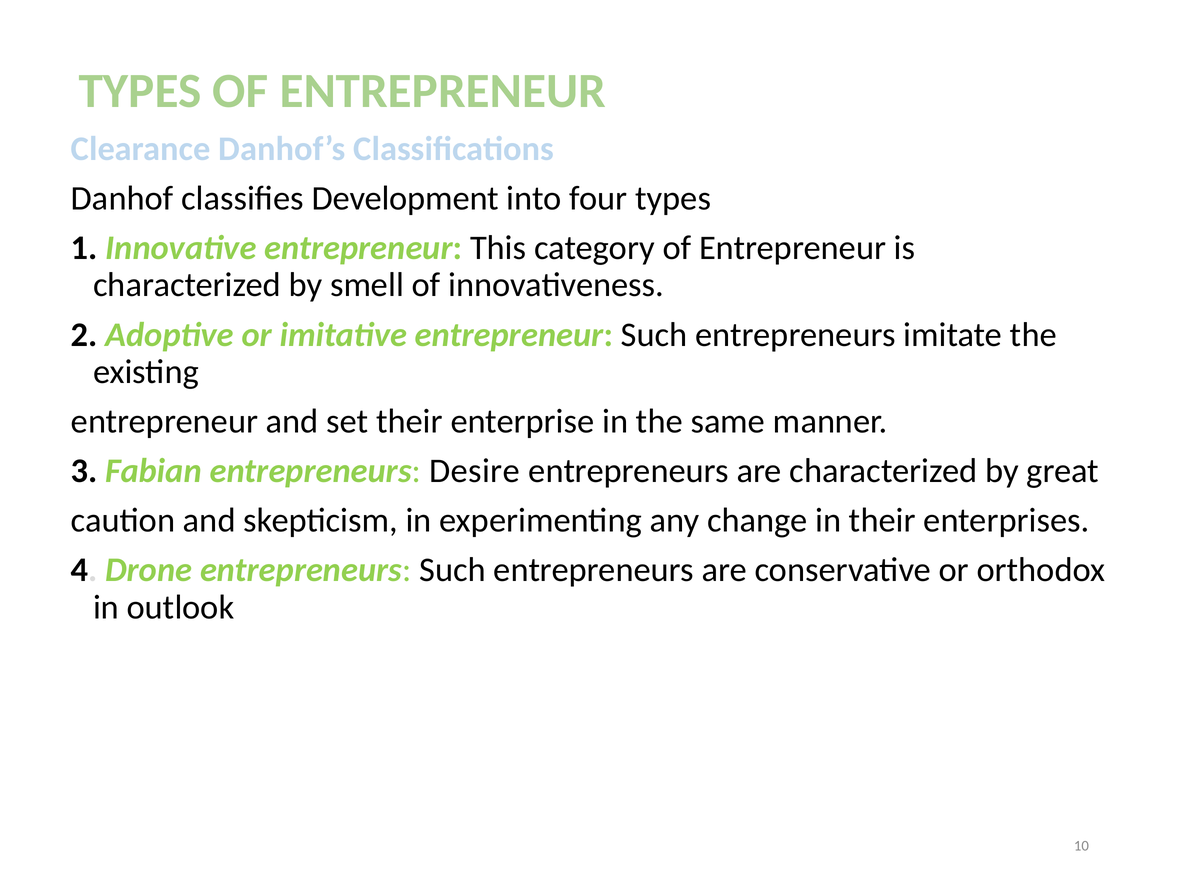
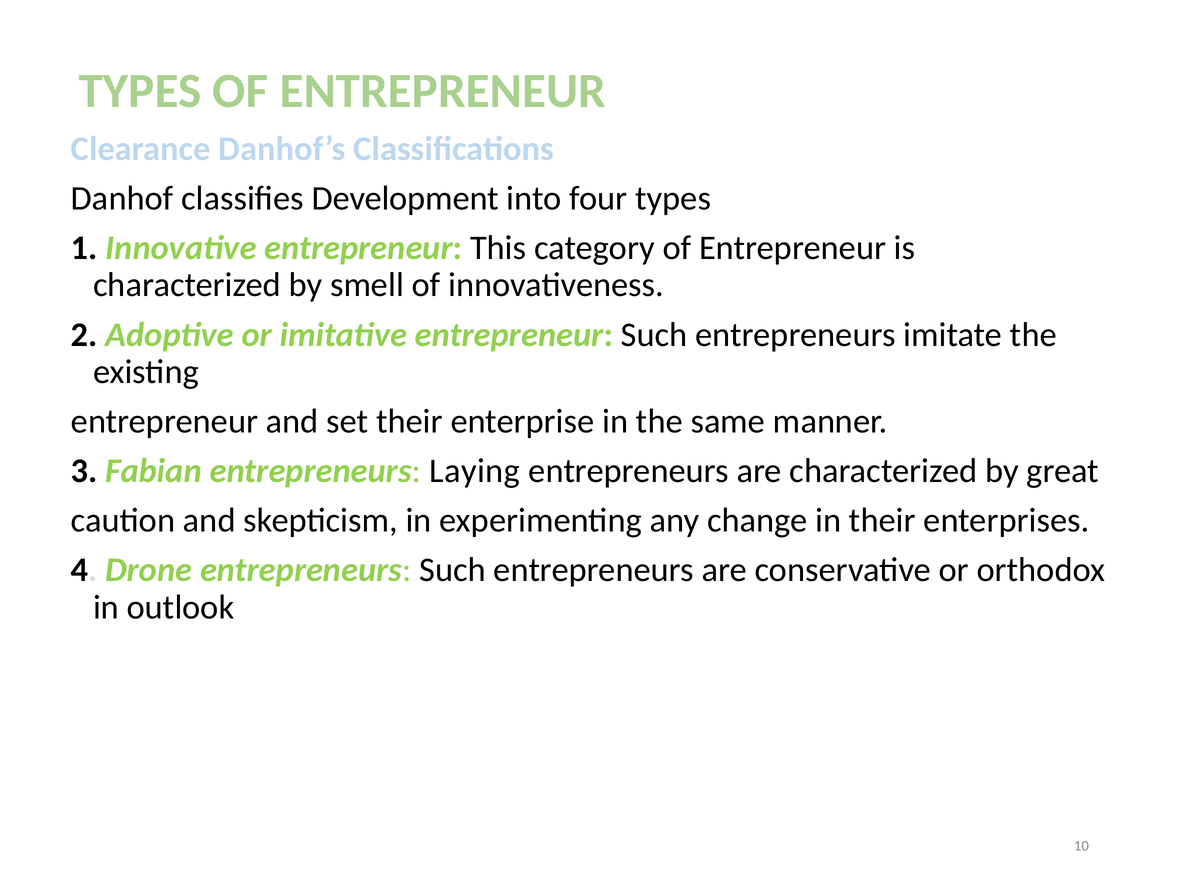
Desire: Desire -> Laying (475, 471)
